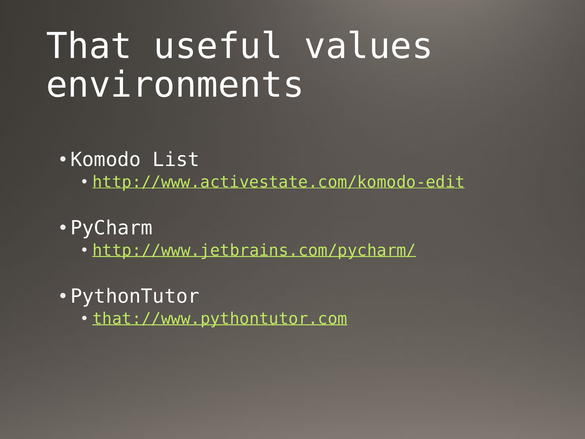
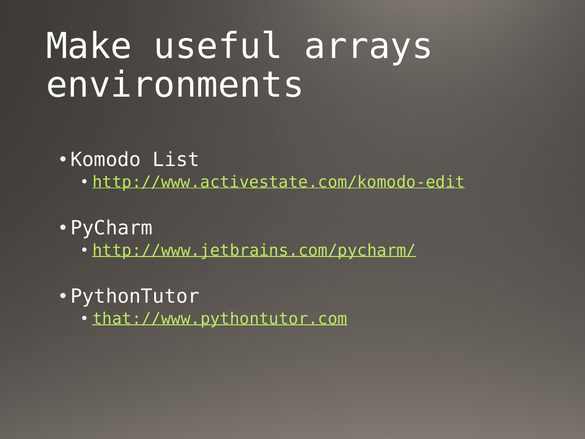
That: That -> Make (89, 46)
values: values -> arrays (369, 46)
